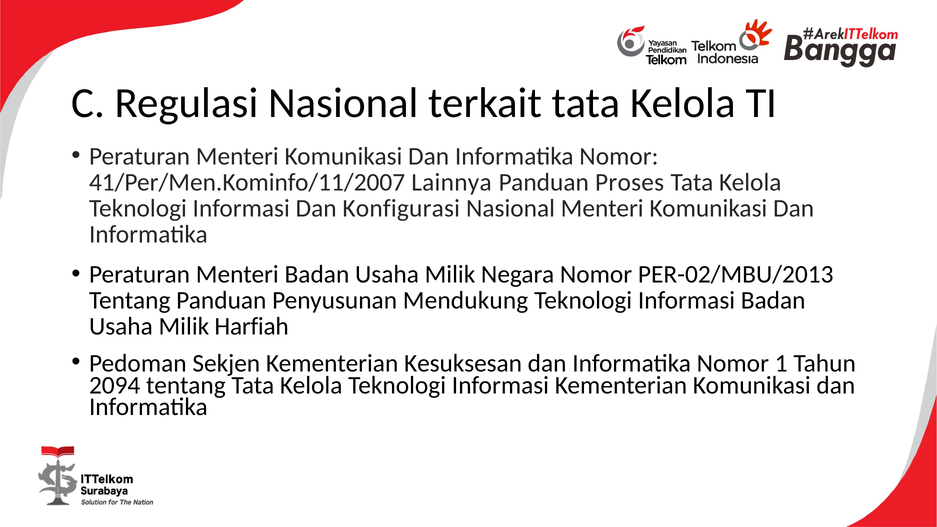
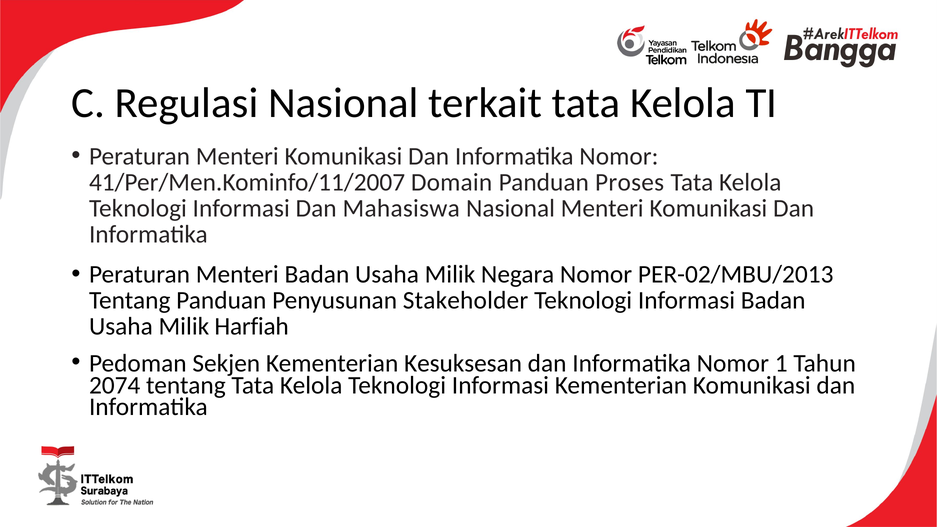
Lainnya: Lainnya -> Domain (452, 182)
Konfigurasi: Konfigurasi -> Mahasiswa (401, 208)
Mendukung: Mendukung -> Stakeholder (466, 301)
2094: 2094 -> 2074 (115, 385)
